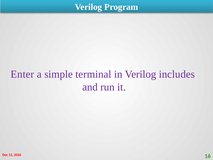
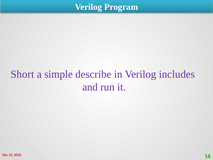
Enter: Enter -> Short (22, 74)
terminal: terminal -> describe (93, 74)
